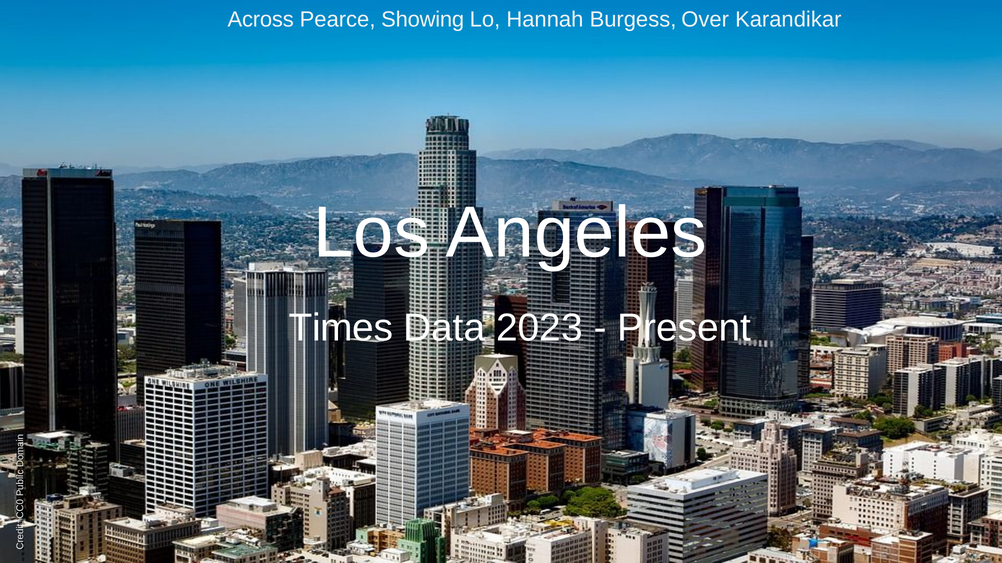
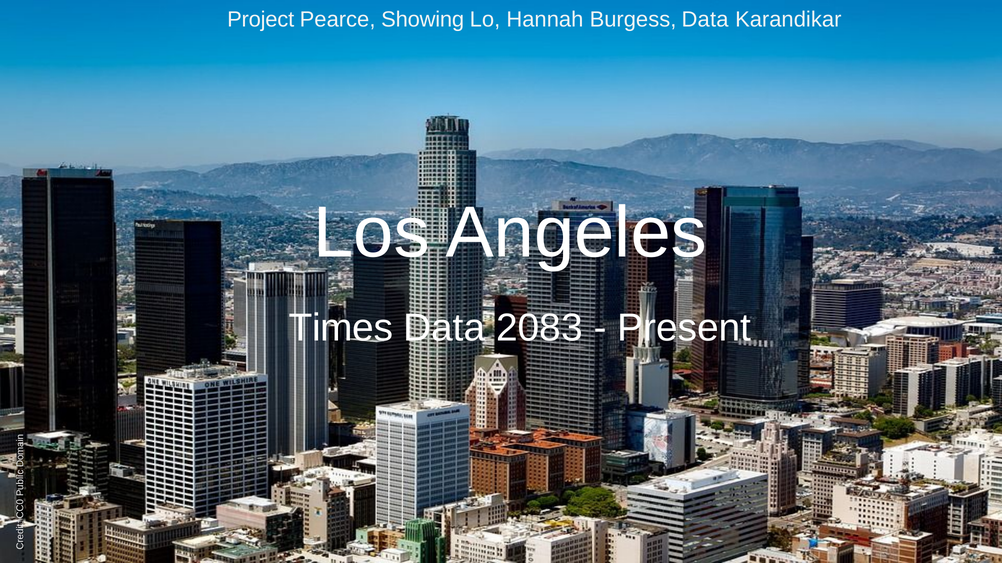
Across: Across -> Project (261, 20)
Burgess Over: Over -> Data (705, 20)
2023: 2023 -> 2083 (539, 328)
